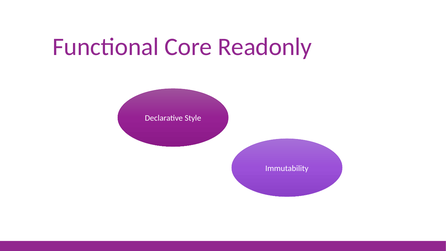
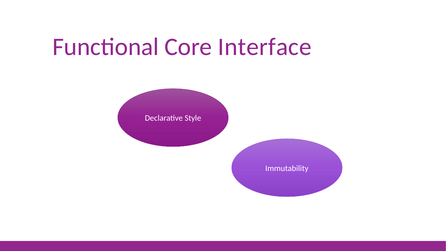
Readonly: Readonly -> Interface (265, 47)
